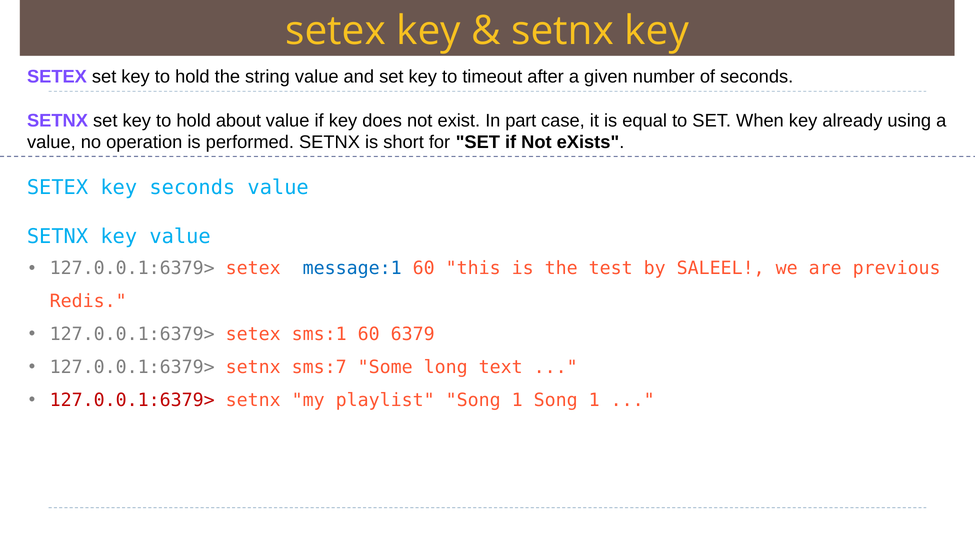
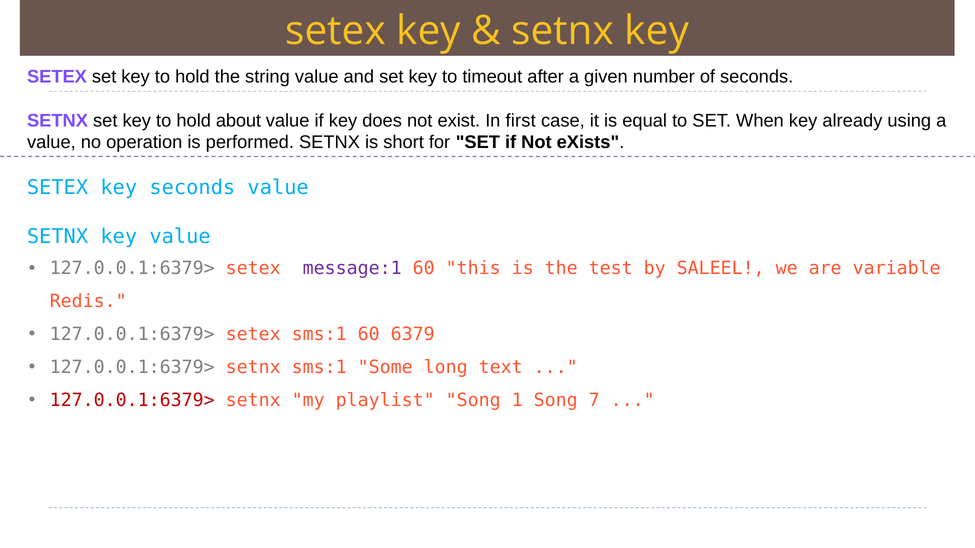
part: part -> first (521, 121)
message:1 colour: blue -> purple (352, 269)
previous: previous -> variable (897, 269)
setnx sms:7: sms:7 -> sms:1 (319, 367)
1 Song 1: 1 -> 7 (594, 400)
